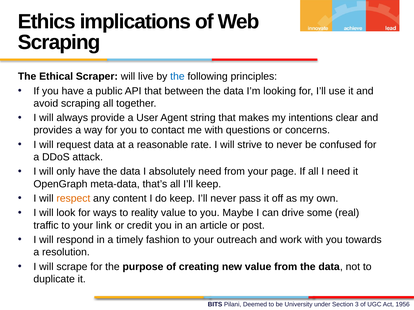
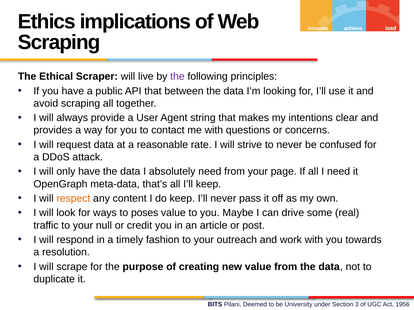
the colour: blue -> purple (177, 77)
reality: reality -> poses (145, 213)
link: link -> null (104, 226)
